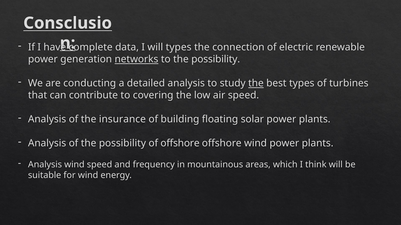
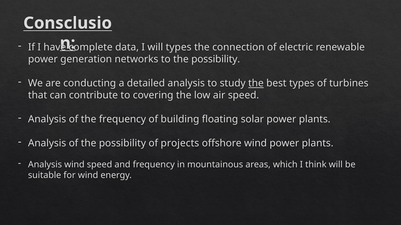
networks underline: present -> none (136, 59)
the insurance: insurance -> frequency (122, 120)
of offshore: offshore -> projects (180, 144)
